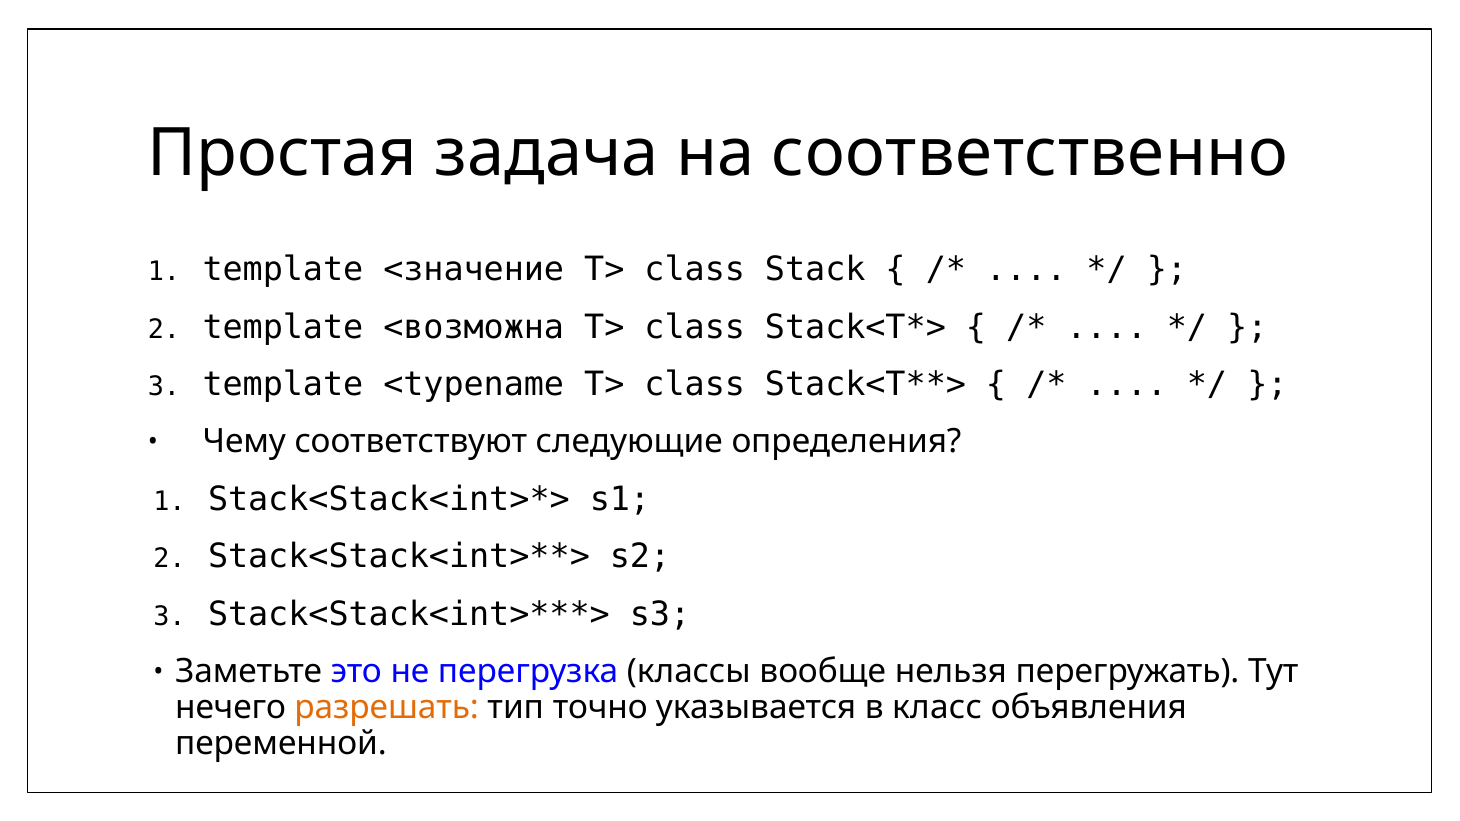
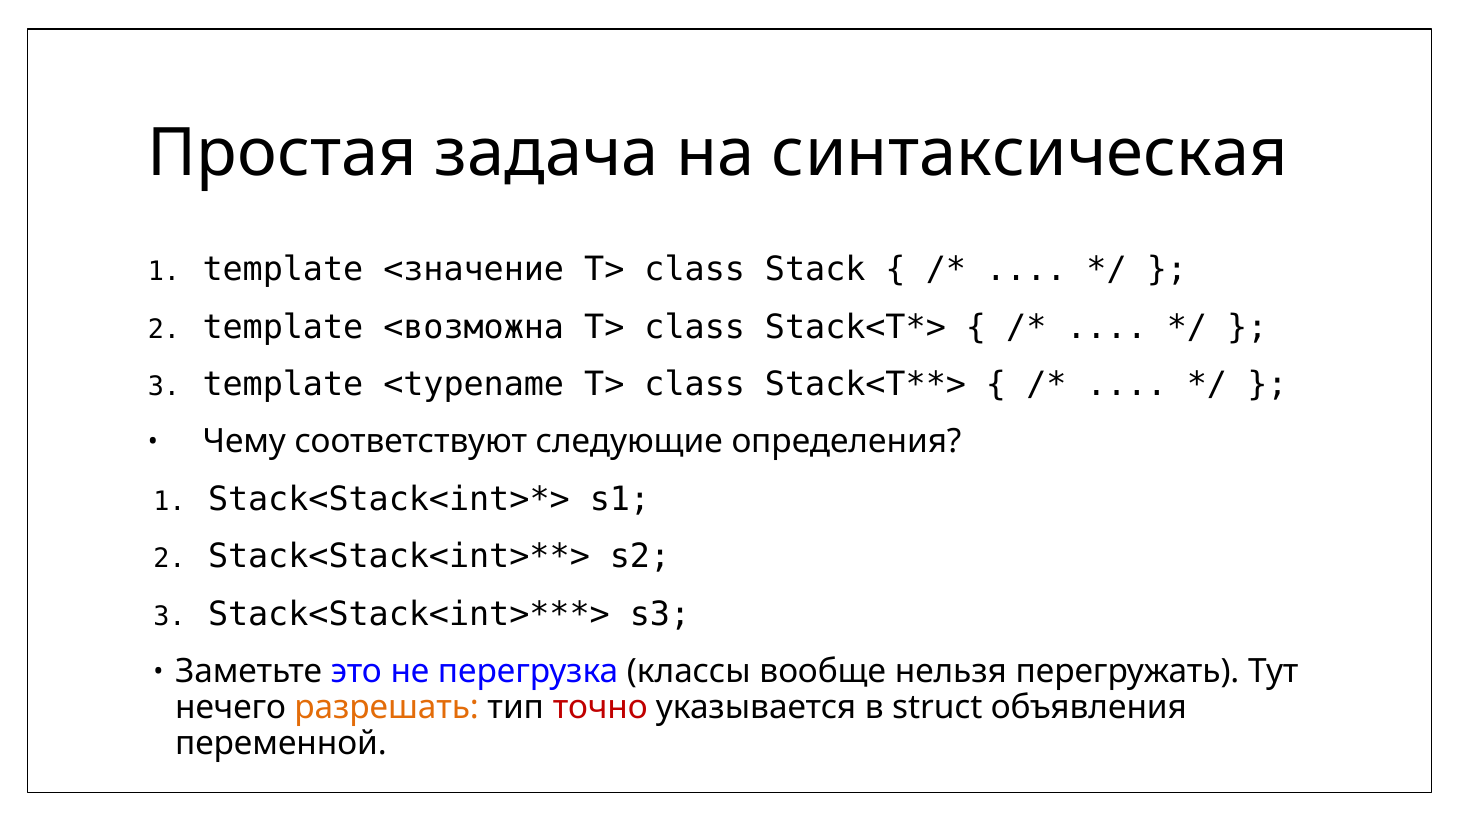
соответственно: соответственно -> синтаксическая (1030, 154)
точно colour: black -> red (600, 708)
класс: класс -> struct (937, 708)
